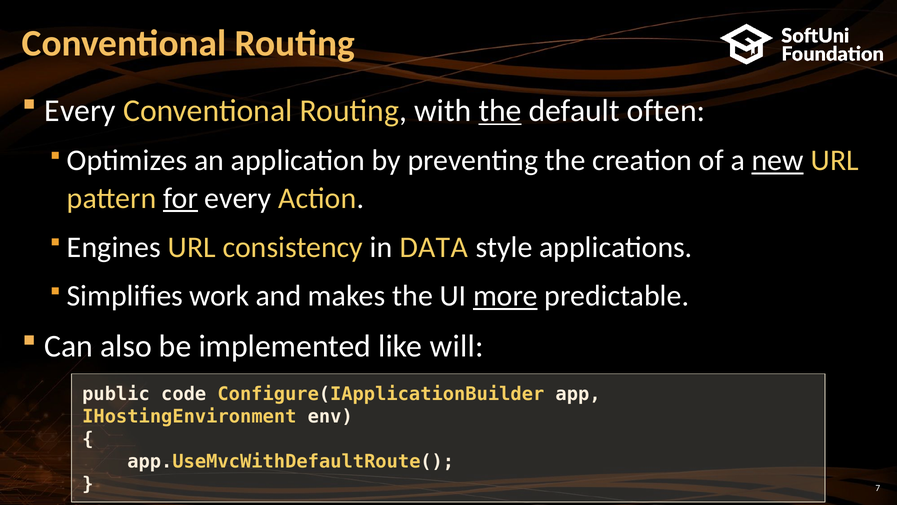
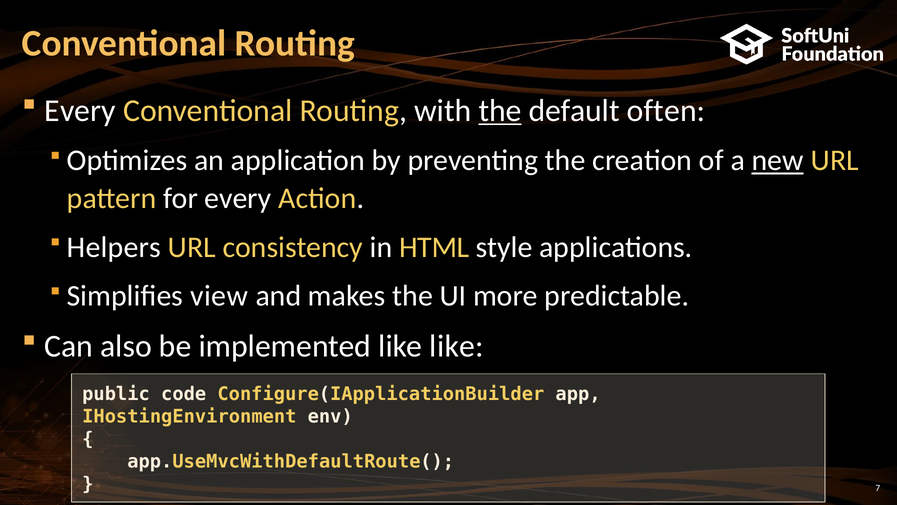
for underline: present -> none (180, 198)
Engines: Engines -> Helpers (114, 247)
DATA: DATA -> HTML (434, 247)
work: work -> view (219, 296)
more underline: present -> none (505, 296)
like will: will -> like (457, 346)
